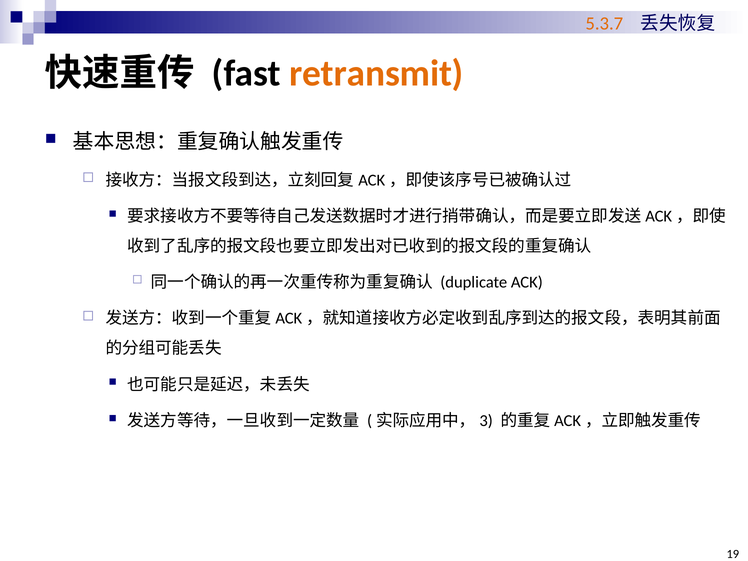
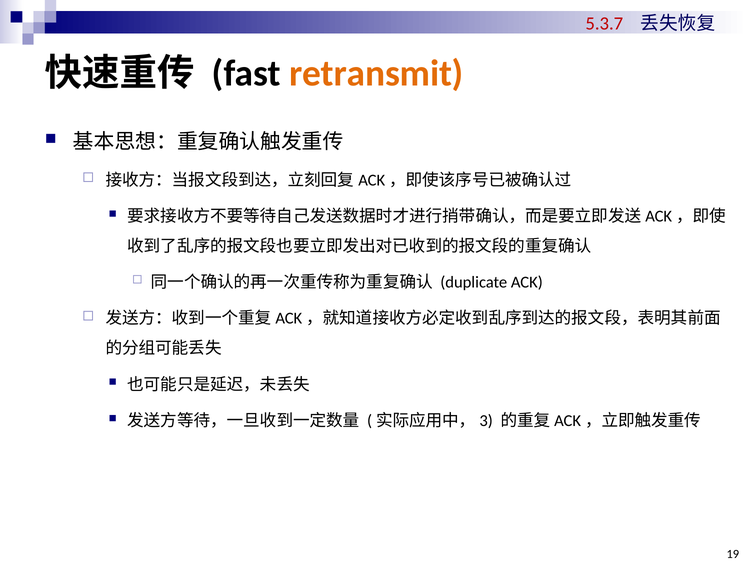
5.3.7 colour: orange -> red (604, 23)
